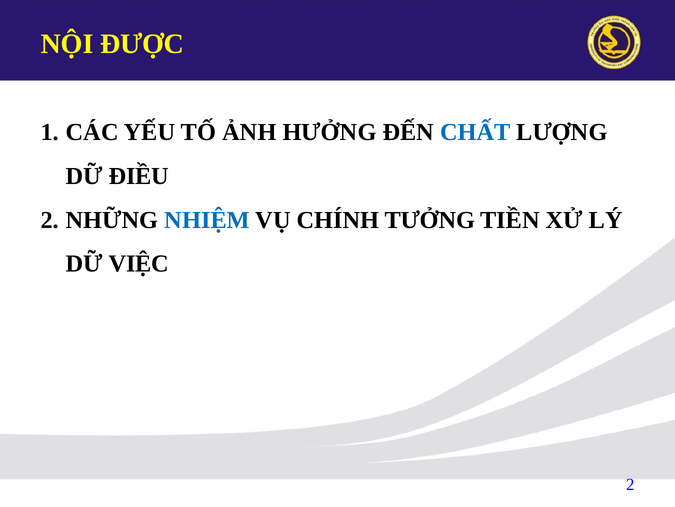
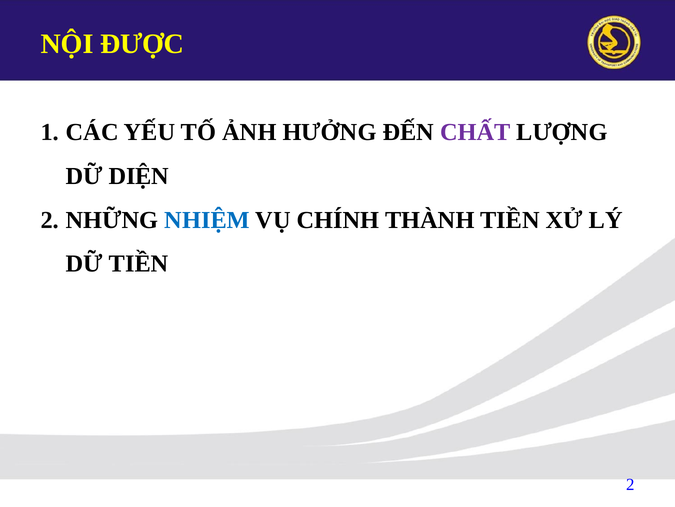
CHẤT colour: blue -> purple (475, 132)
ĐIỀU: ĐIỀU -> DIỆN (139, 176)
TƯỞNG: TƯỞNG -> THÀNH (430, 220)
DỮ VIỆC: VIỆC -> TIỀN (139, 264)
